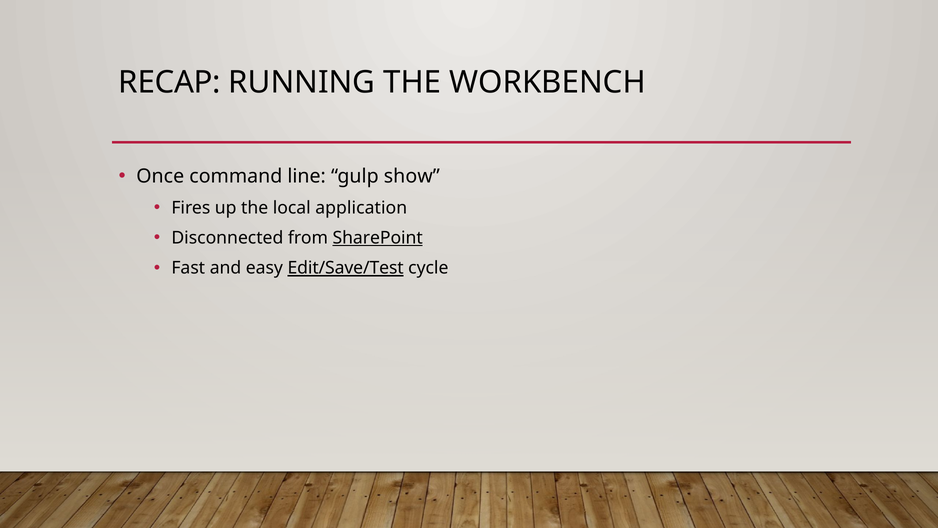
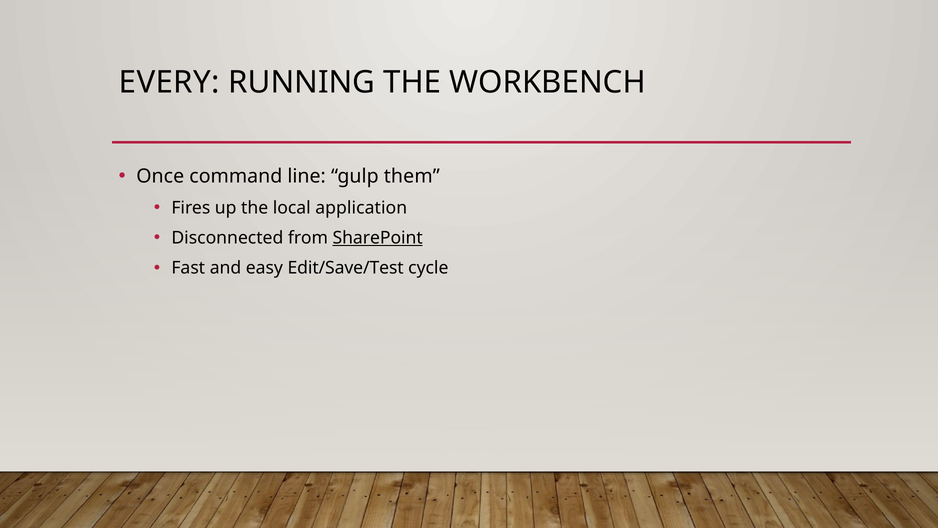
RECAP: RECAP -> EVERY (169, 82)
show: show -> them (412, 176)
Edit/Save/Test underline: present -> none (346, 268)
